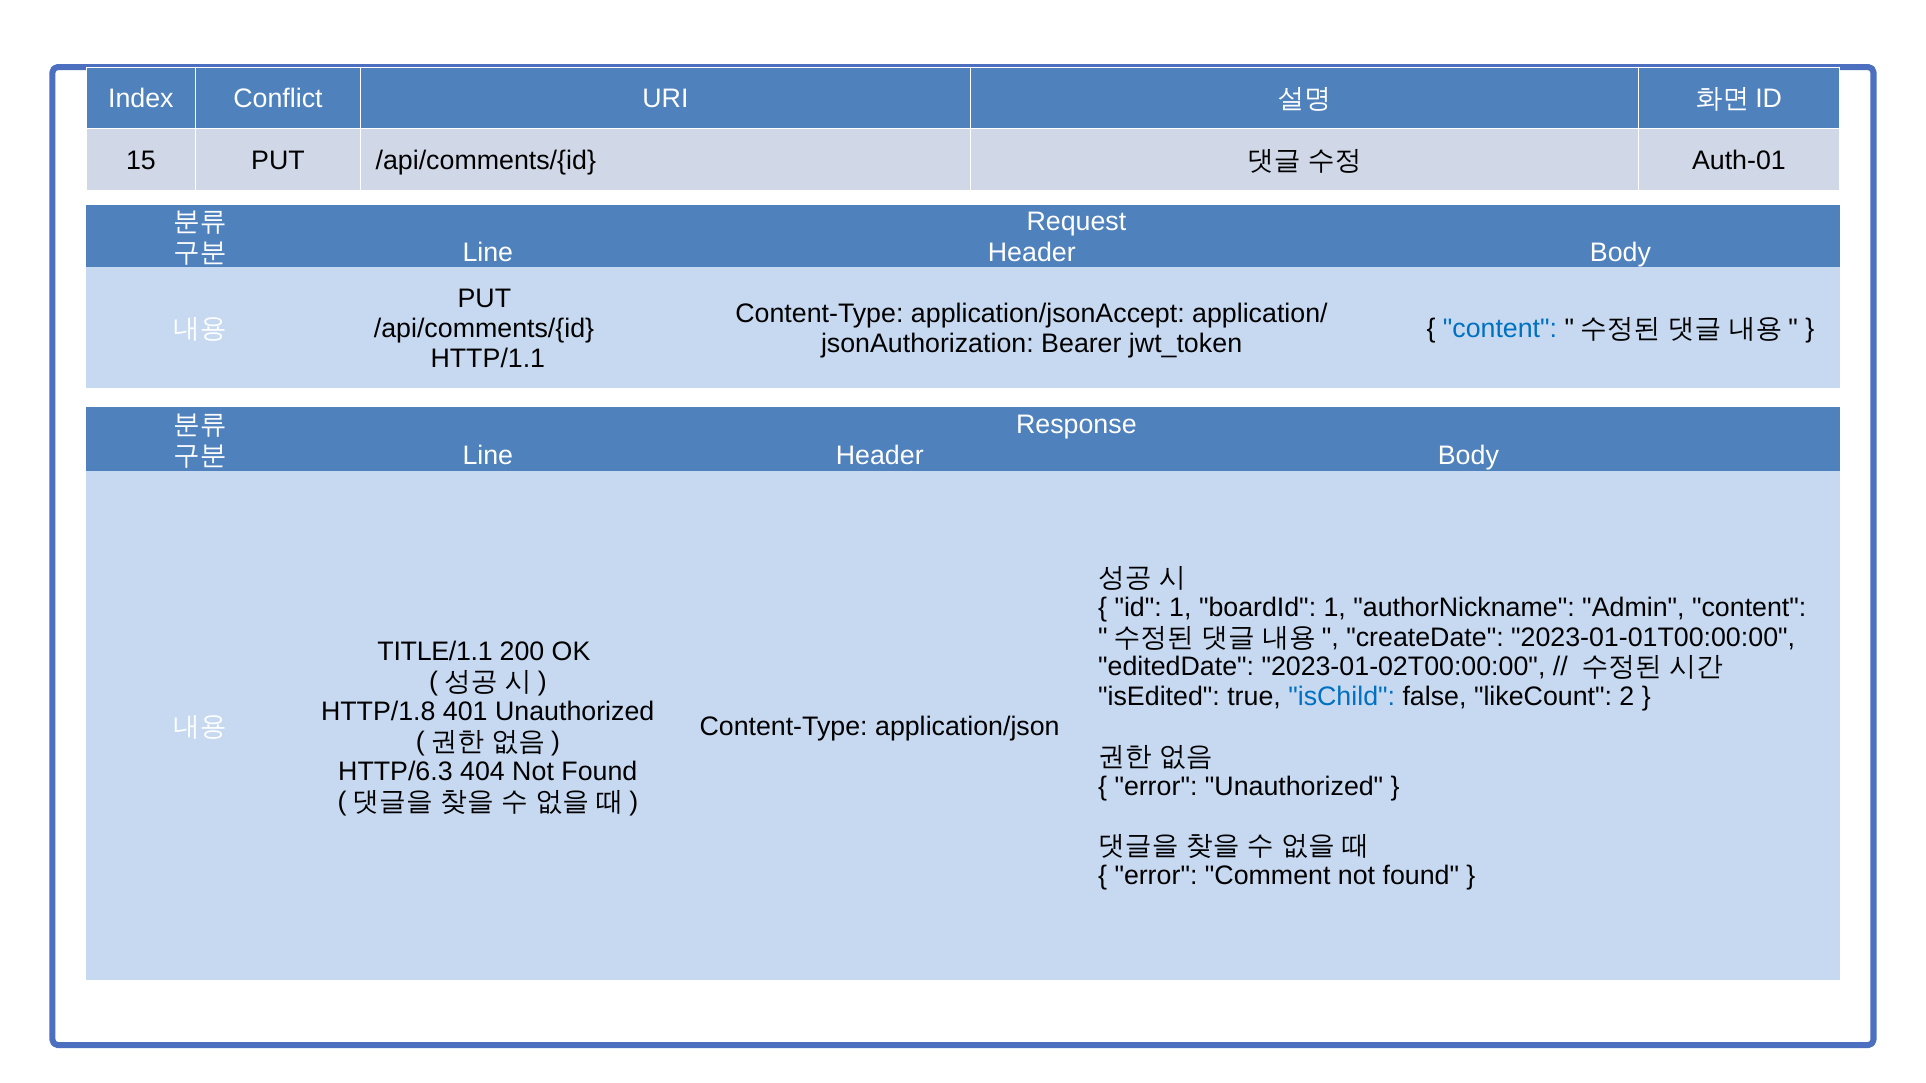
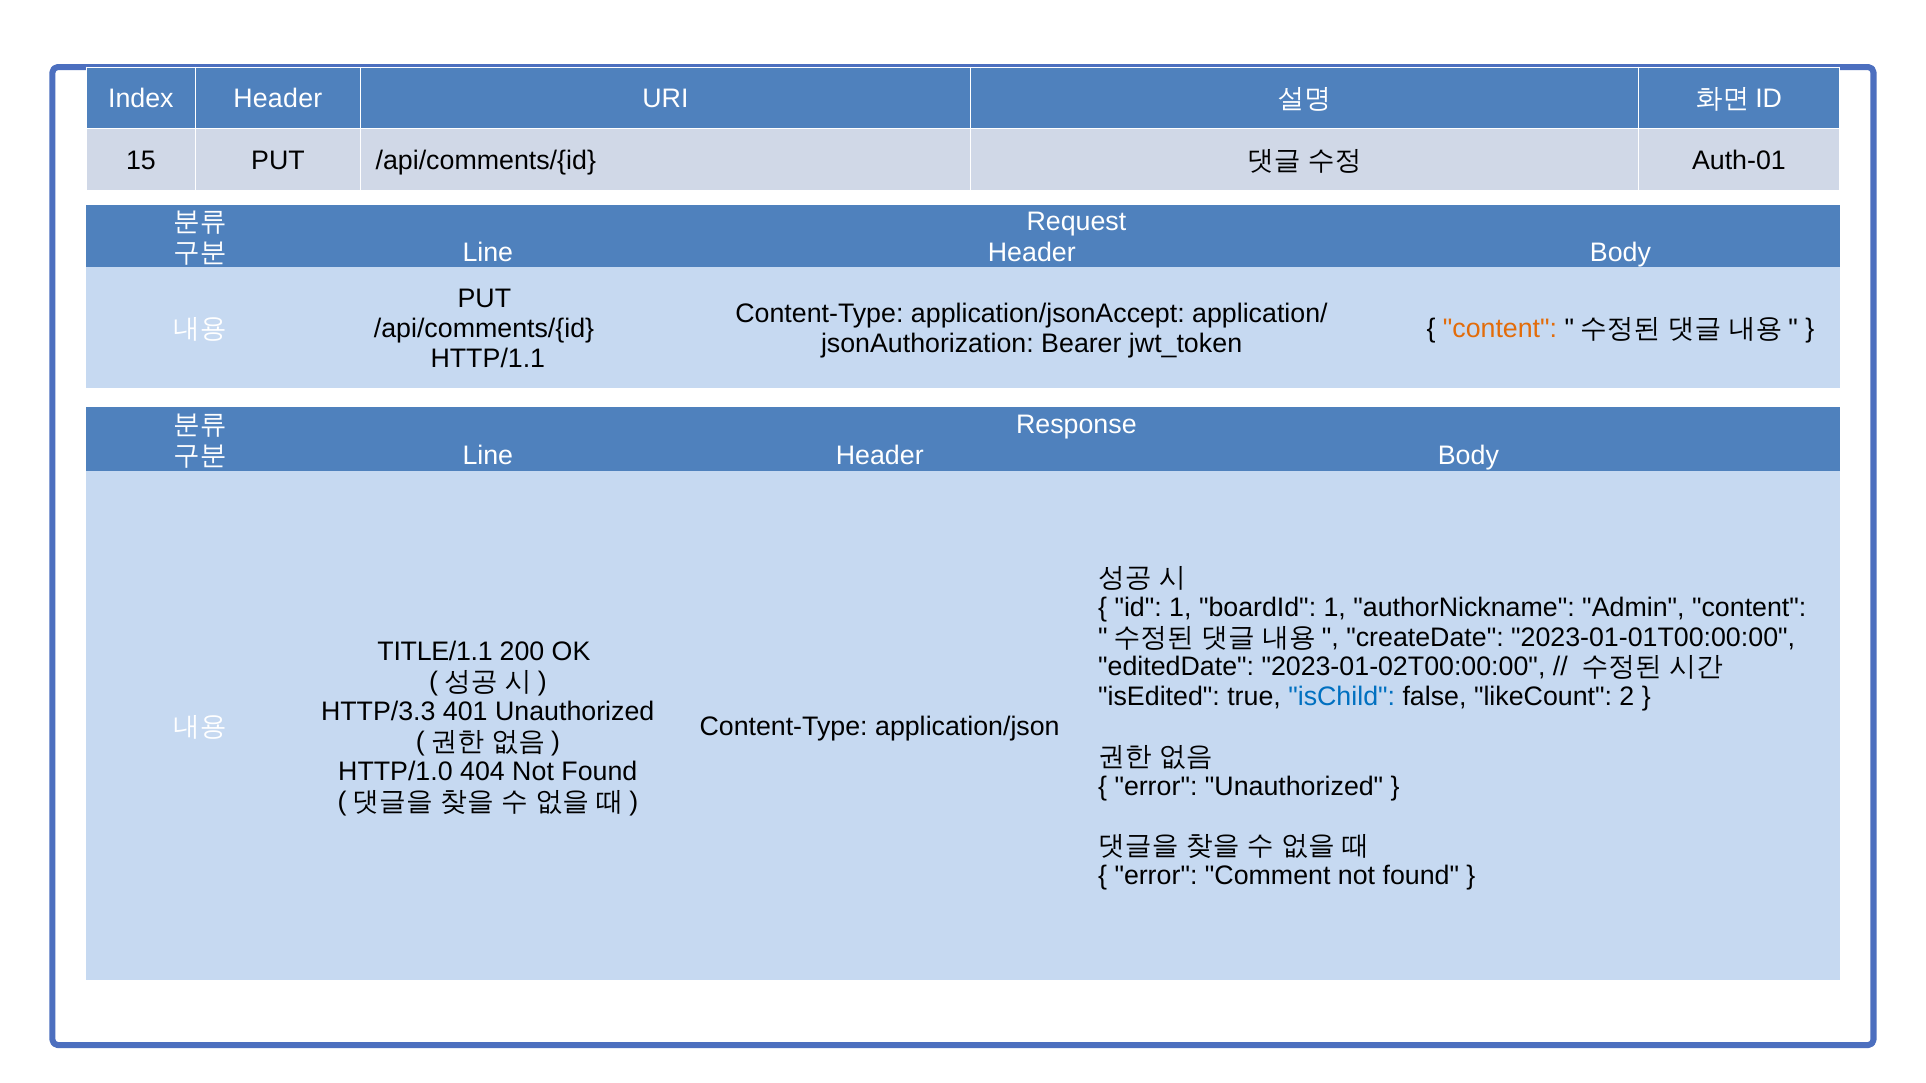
Index Conflict: Conflict -> Header (278, 98)
content colour: blue -> orange (1500, 329)
HTTP/1.8: HTTP/1.8 -> HTTP/3.3 (378, 712)
HTTP/6.3: HTTP/6.3 -> HTTP/1.0 (395, 772)
